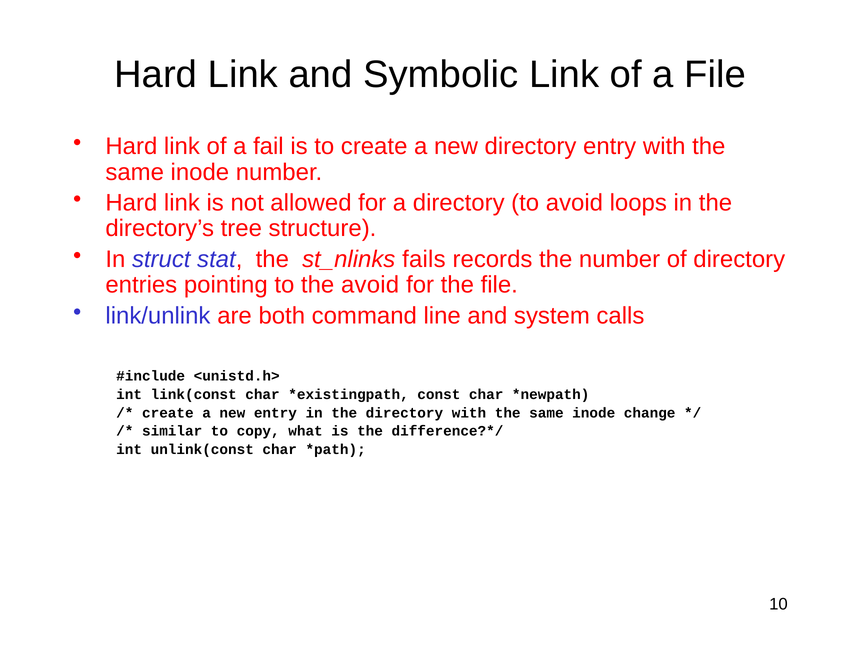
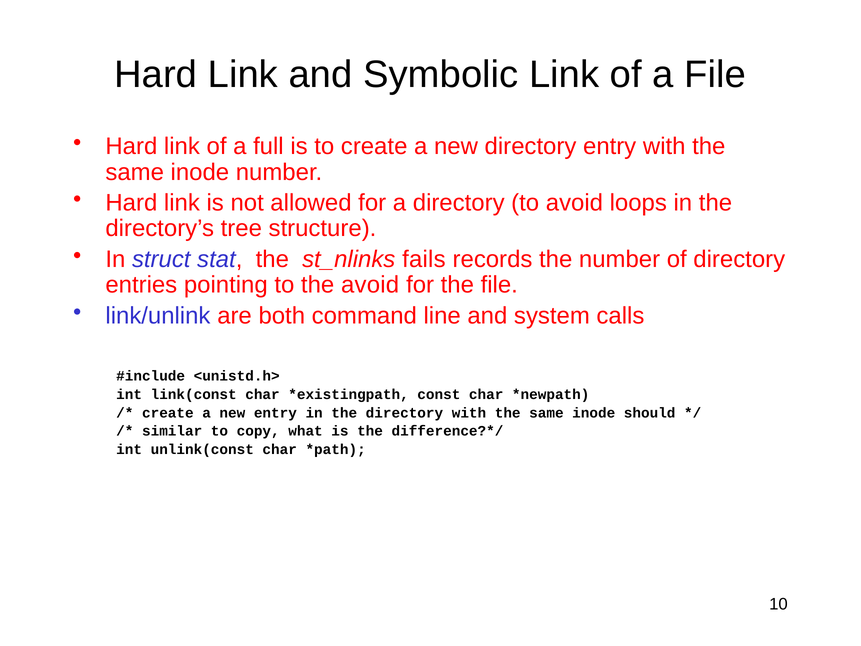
fail: fail -> full (268, 146)
change: change -> should (650, 413)
